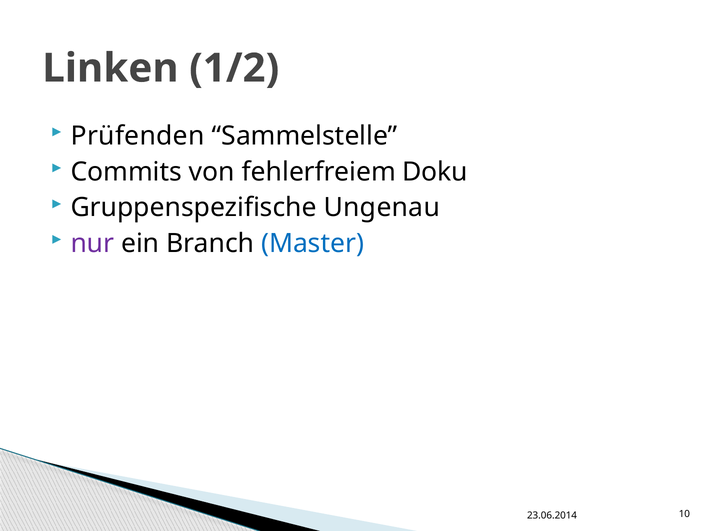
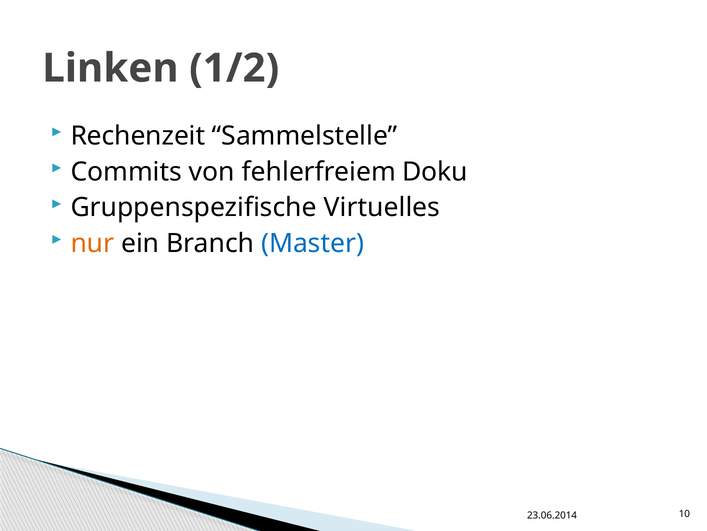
Prüfenden: Prüfenden -> Rechenzeit (138, 136)
Ungenau: Ungenau -> Virtuelles (382, 207)
nur colour: purple -> orange (92, 243)
